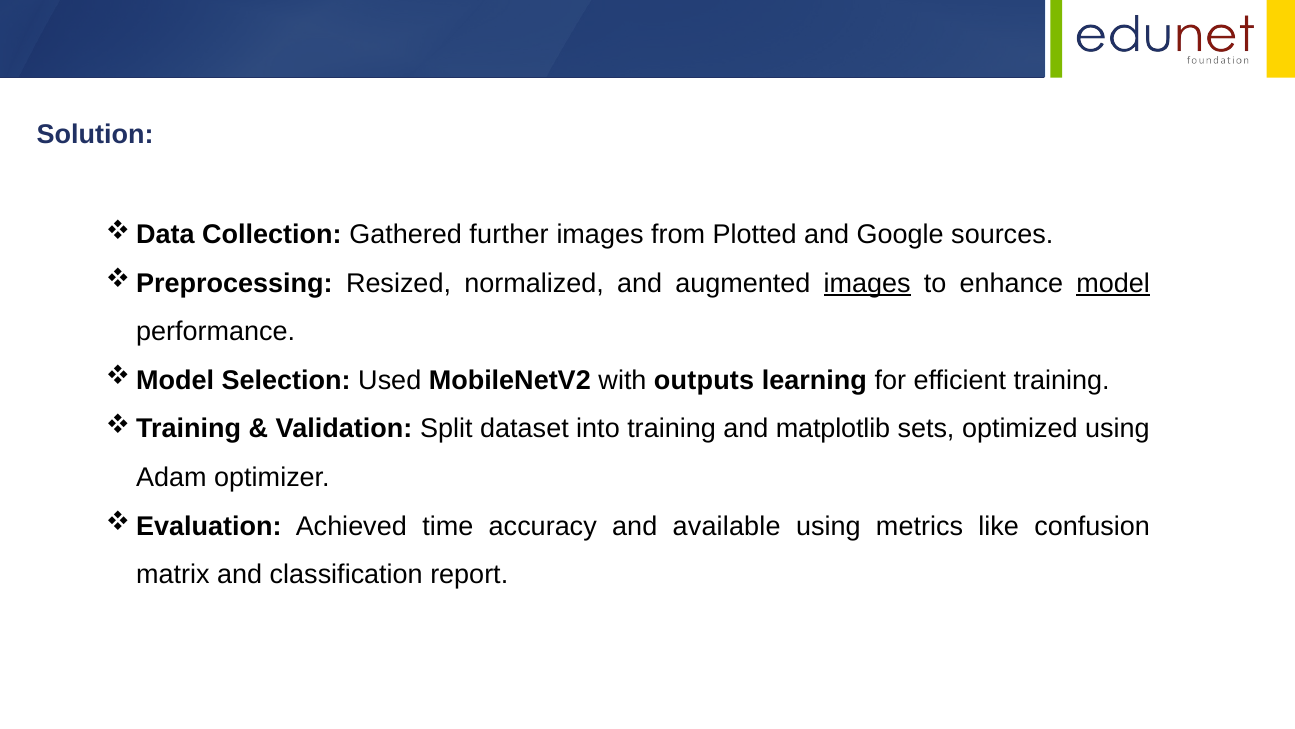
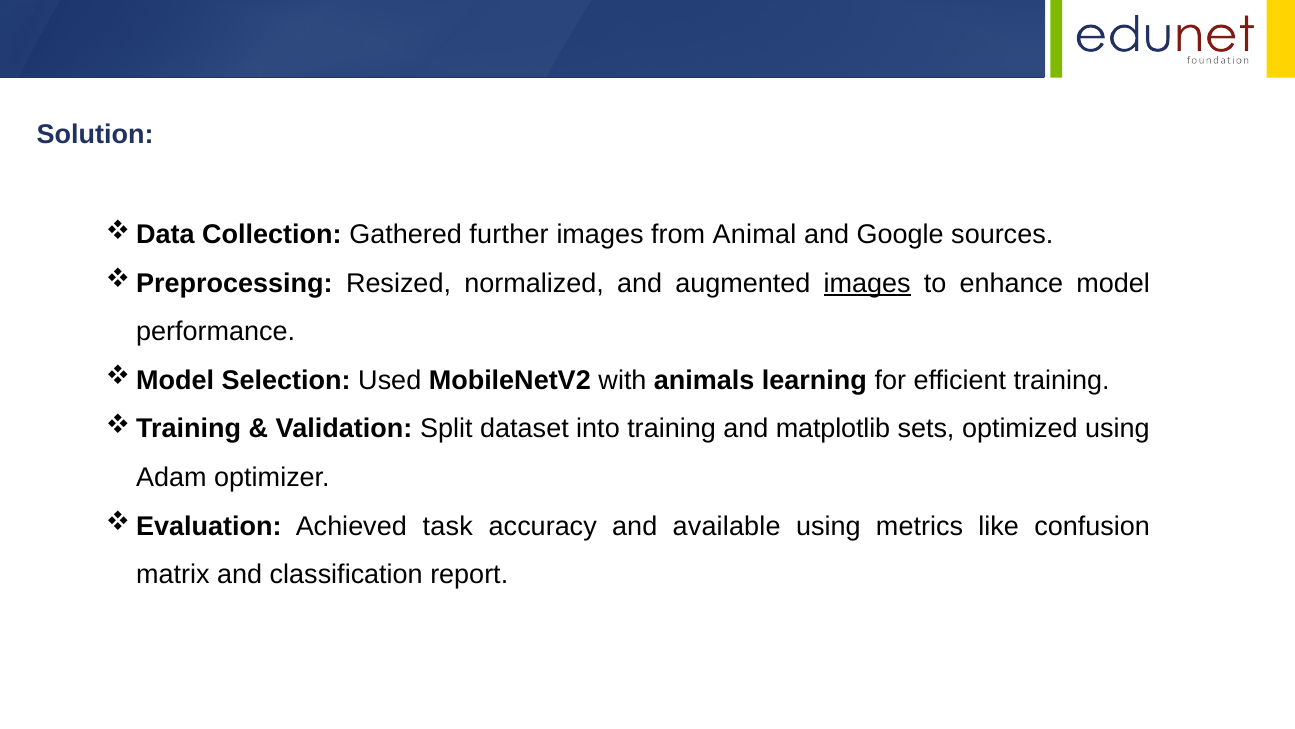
Plotted: Plotted -> Animal (754, 234)
model underline: present -> none (1113, 283)
outputs: outputs -> animals (704, 380)
time: time -> task (448, 526)
